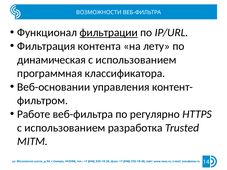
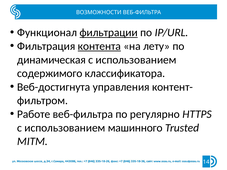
контента underline: none -> present (99, 46)
программная: программная -> содержимого (50, 73)
Веб-основании: Веб-основании -> Веб-достигнута (54, 87)
разработка: разработка -> машинного (135, 128)
